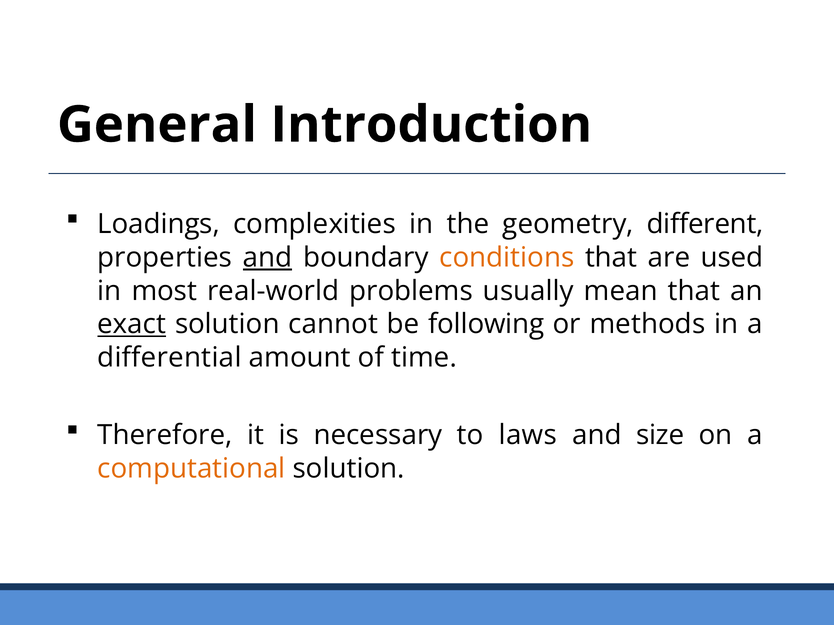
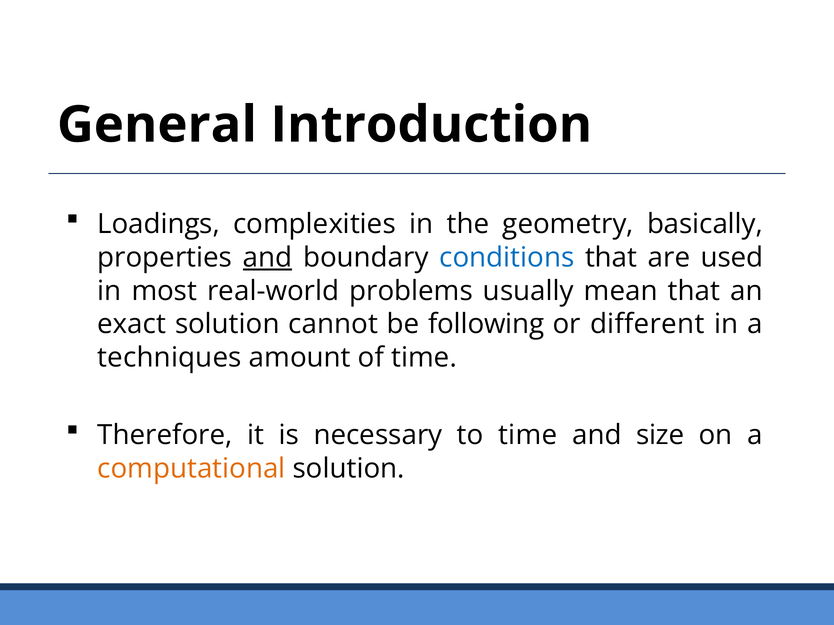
different: different -> basically (705, 224)
conditions colour: orange -> blue (507, 258)
exact underline: present -> none (132, 324)
methods: methods -> different (647, 324)
differential: differential -> techniques (169, 358)
to laws: laws -> time (528, 436)
